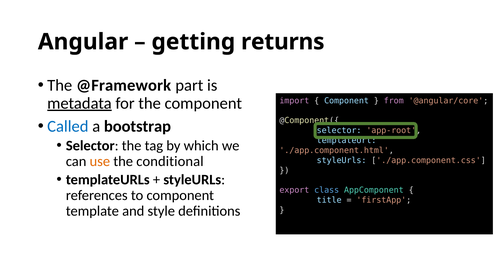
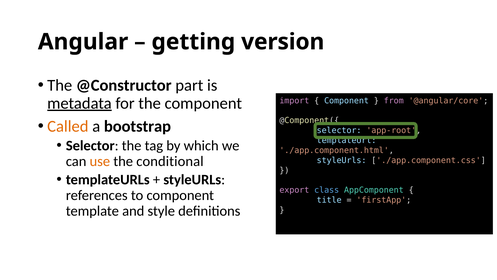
returns: returns -> version (283, 42)
@Framework: @Framework -> @Constructor (124, 85)
Called colour: blue -> orange (68, 126)
